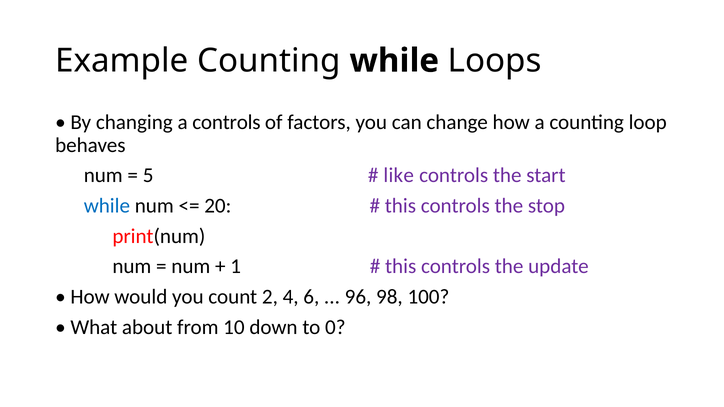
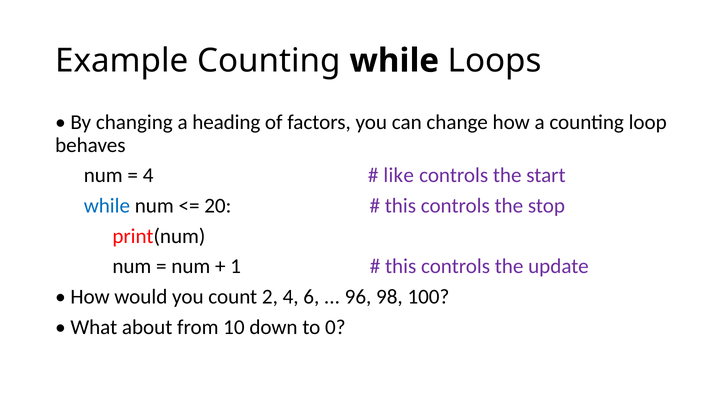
a controls: controls -> heading (226, 122)
5: 5 -> 4 (148, 176)
